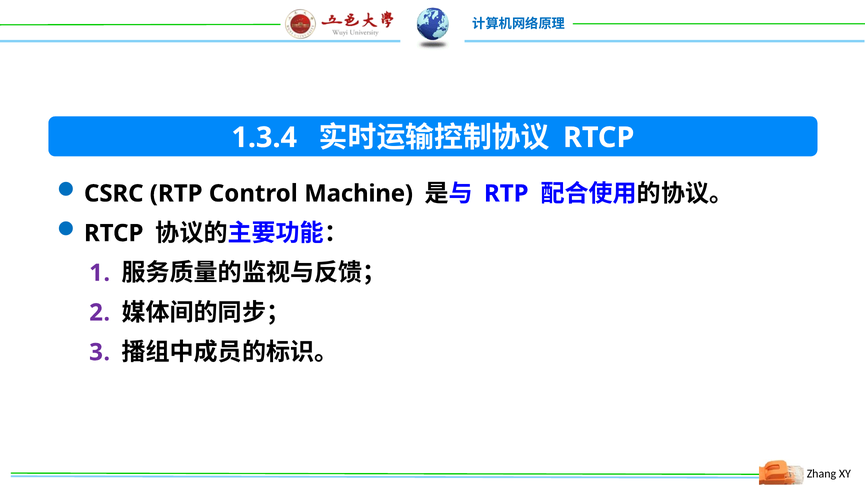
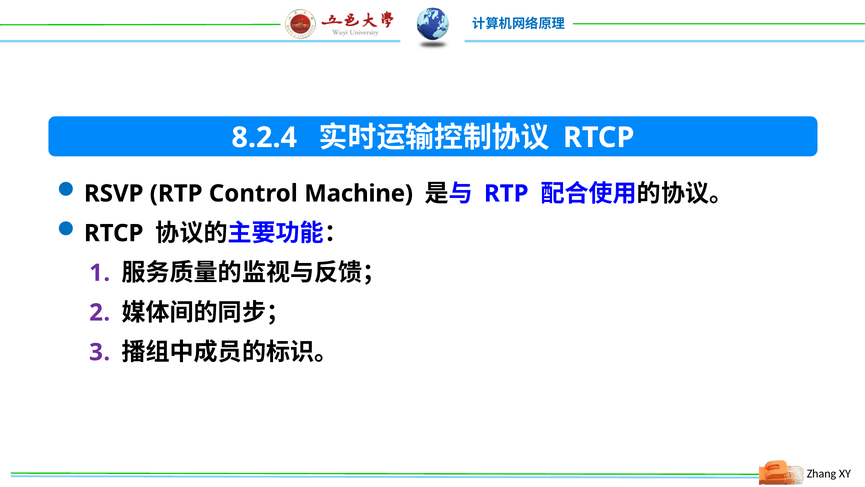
1.3.4: 1.3.4 -> 8.2.4 (264, 137)
CSRC: CSRC -> RSVP (114, 193)
